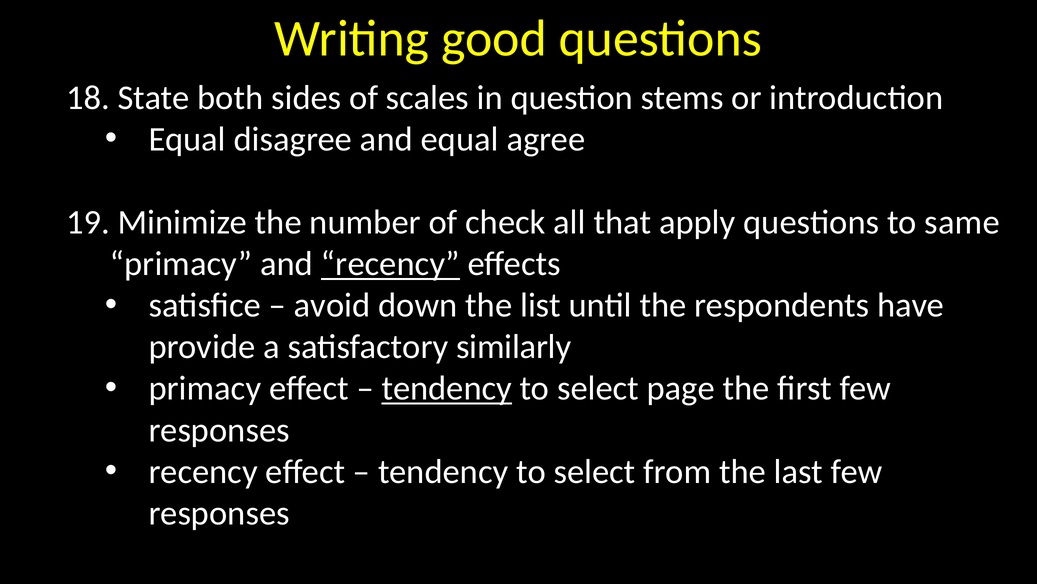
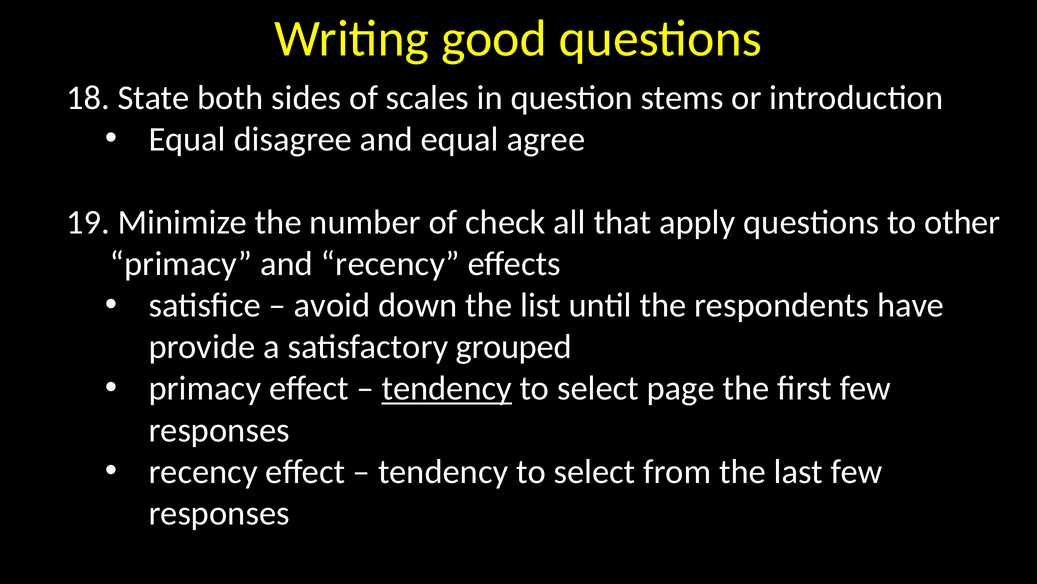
same: same -> other (962, 222)
recency underline: present -> none (390, 264)
similarly: similarly -> grouped (514, 347)
